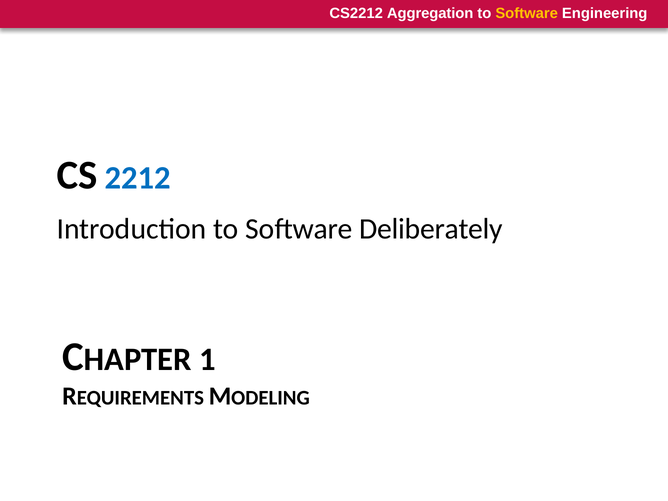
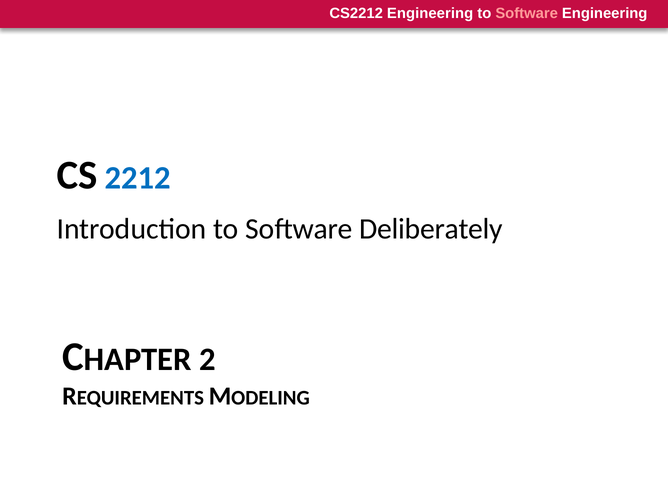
Aggregation: Aggregation -> Engineering (430, 13)
Software colour: yellow -> pink (527, 13)
1: 1 -> 2 (207, 360)
